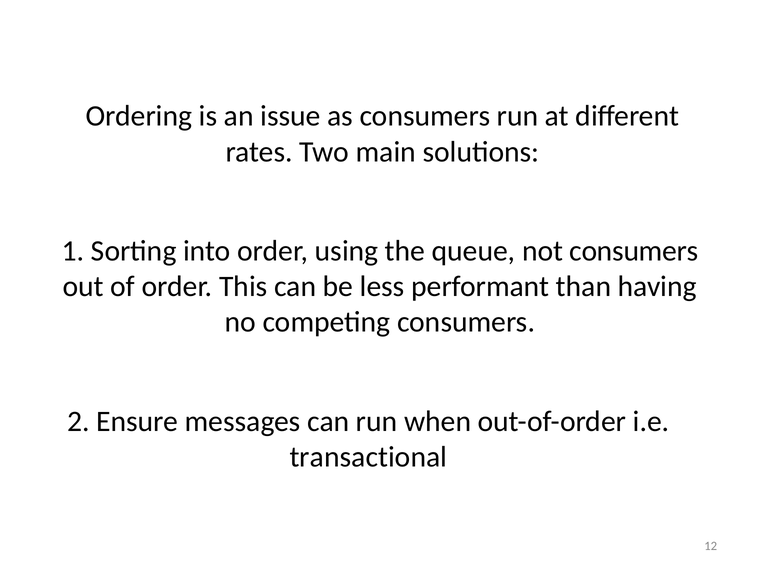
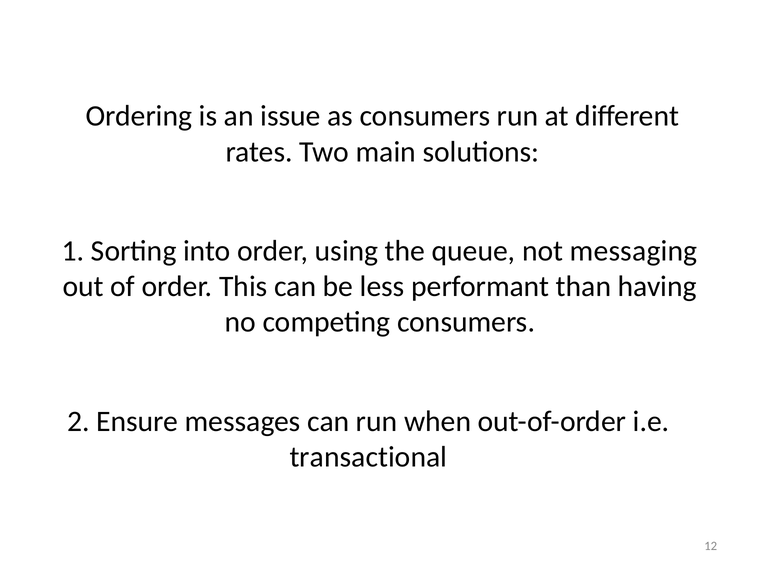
not consumers: consumers -> messaging (634, 251)
